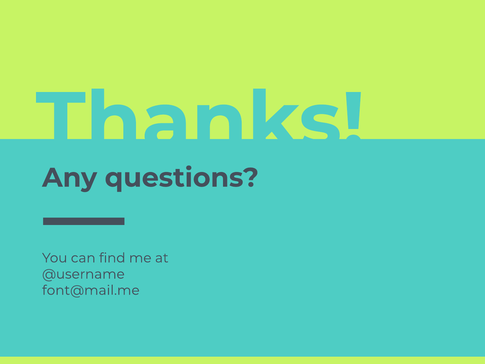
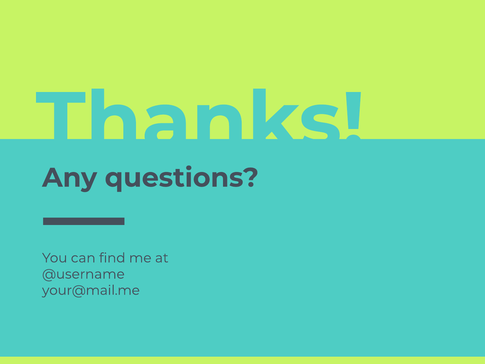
font@mail.me: font@mail.me -> your@mail.me (91, 290)
